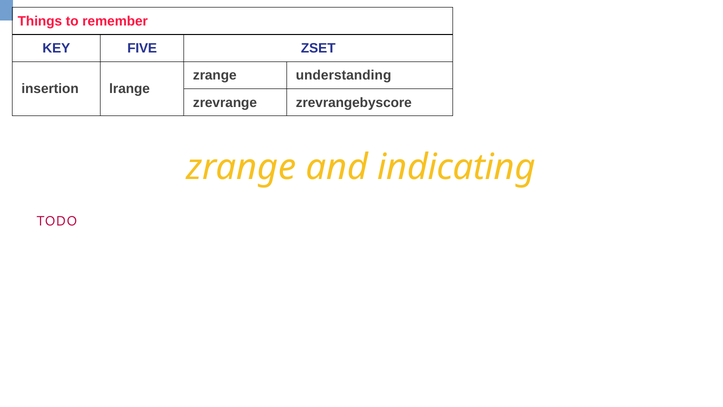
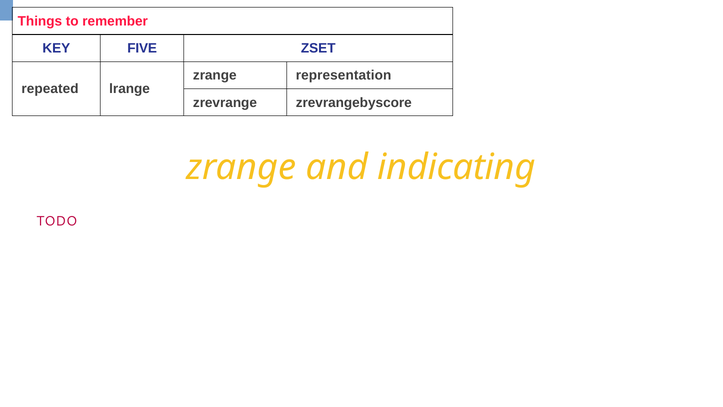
understanding: understanding -> representation (344, 75)
insertion: insertion -> repeated (50, 89)
